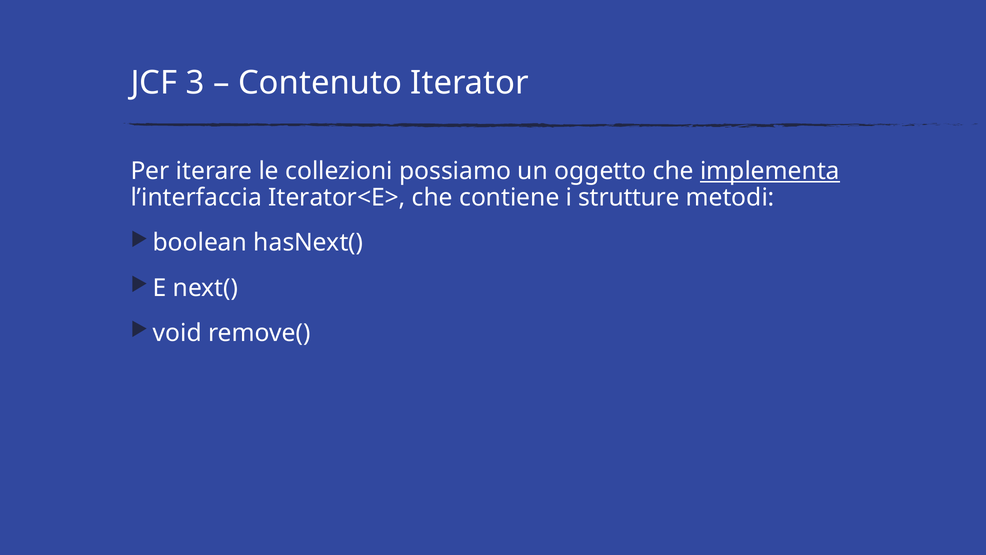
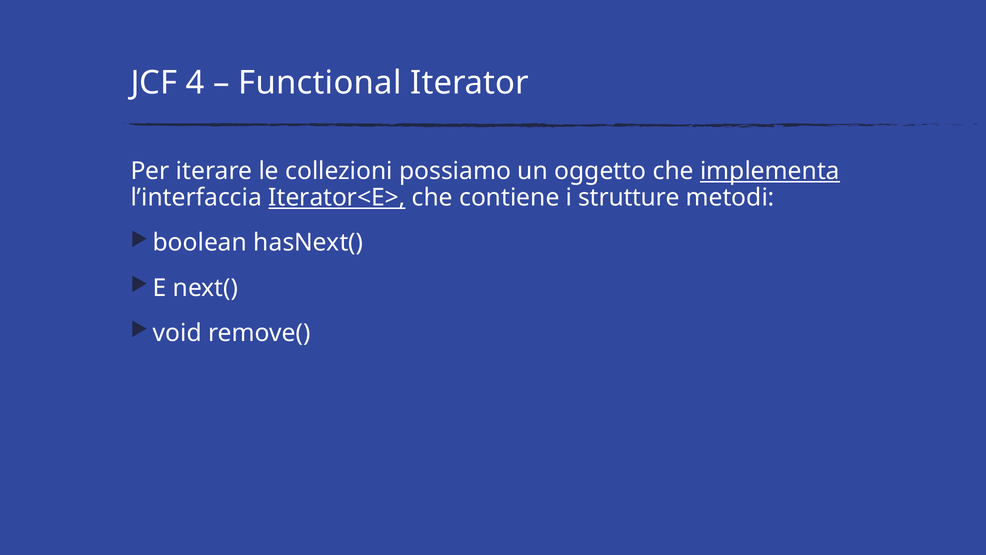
3: 3 -> 4 (195, 83)
Contenuto: Contenuto -> Functional (320, 83)
Iterator<E> underline: none -> present (337, 198)
